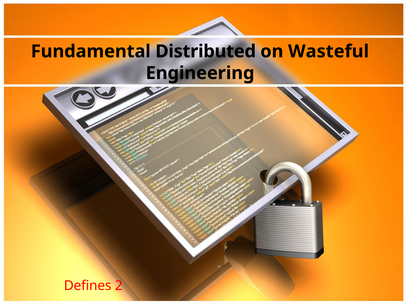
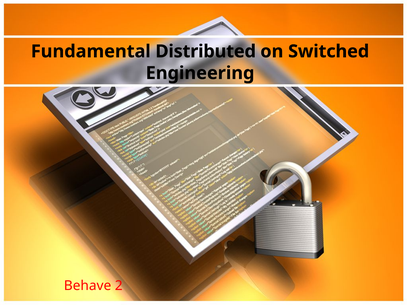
Wasteful: Wasteful -> Switched (329, 51)
Defines: Defines -> Behave (88, 286)
